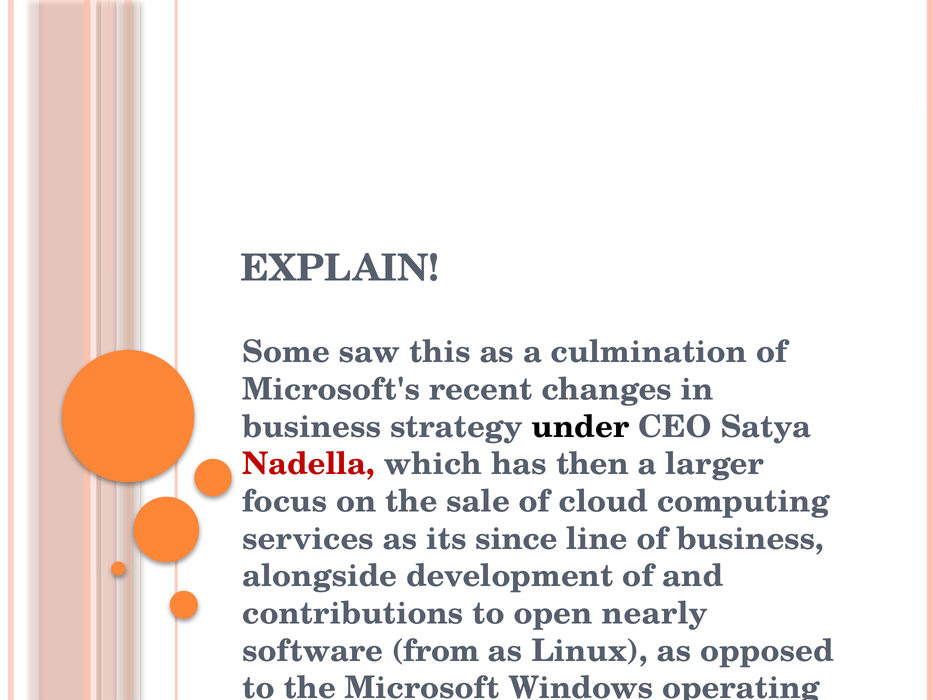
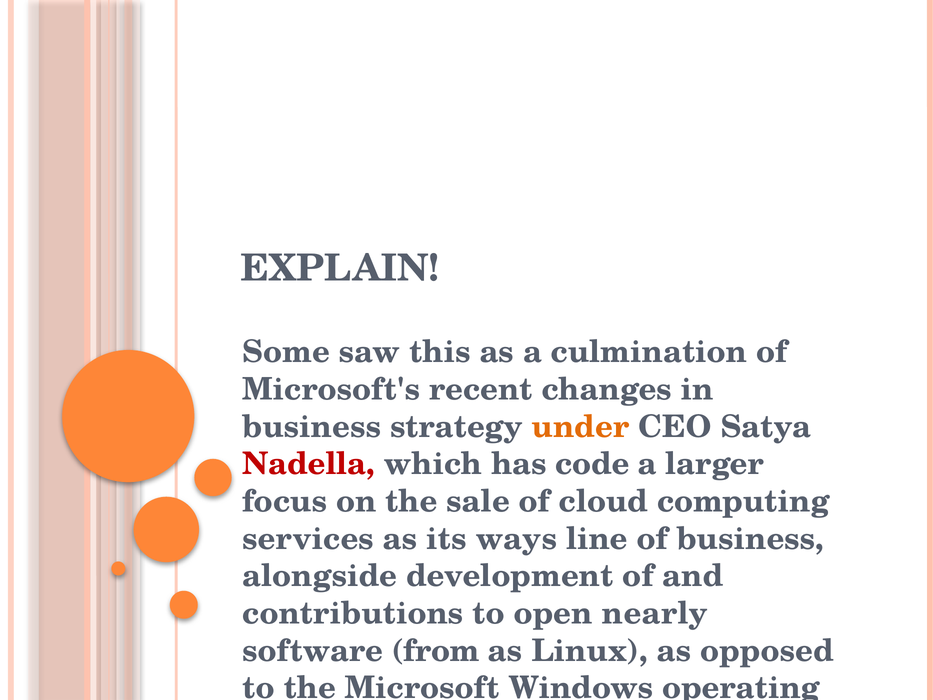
under colour: black -> orange (580, 427)
then: then -> code (592, 464)
since: since -> ways (516, 539)
